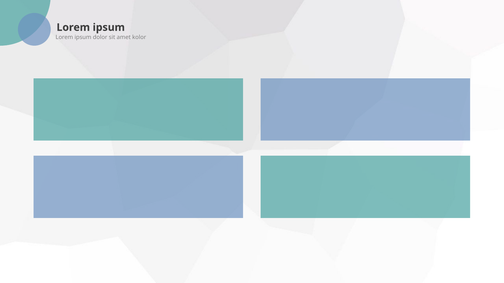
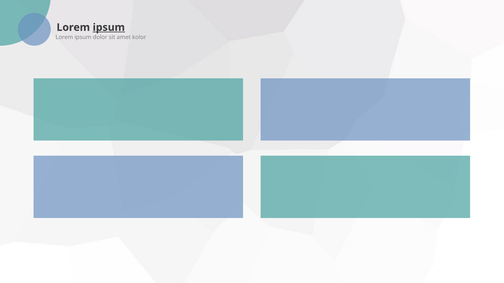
ipsum underline: none -> present (109, 27)
